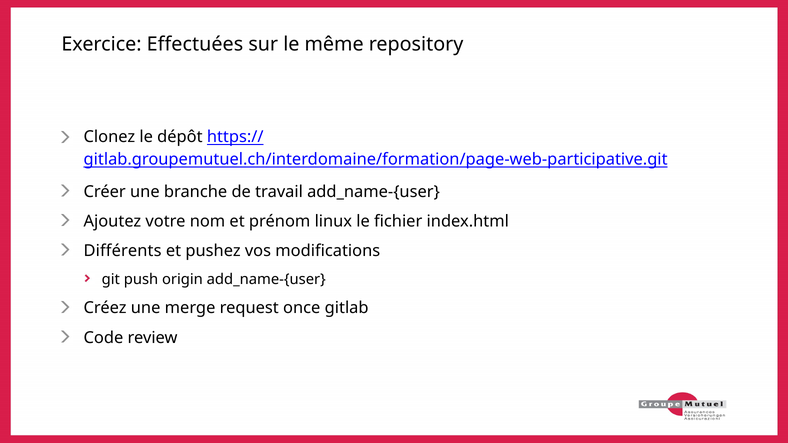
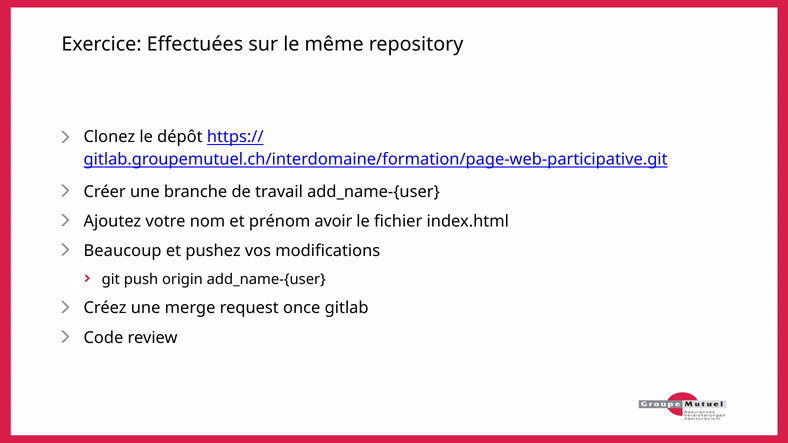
linux: linux -> avoir (333, 221)
Différents: Différents -> Beaucoup (123, 251)
